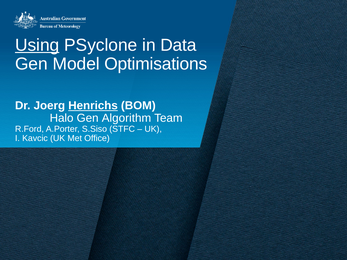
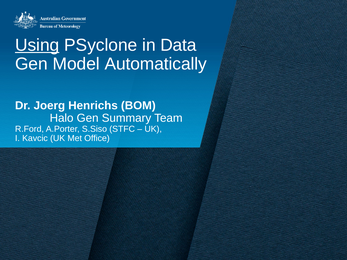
Optimisations: Optimisations -> Automatically (156, 64)
Henrichs underline: present -> none (93, 106)
Algorithm: Algorithm -> Summary (127, 118)
